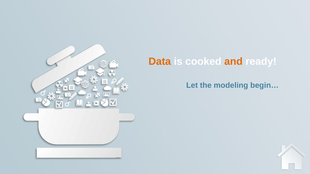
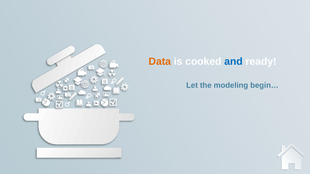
and colour: orange -> blue (233, 62)
